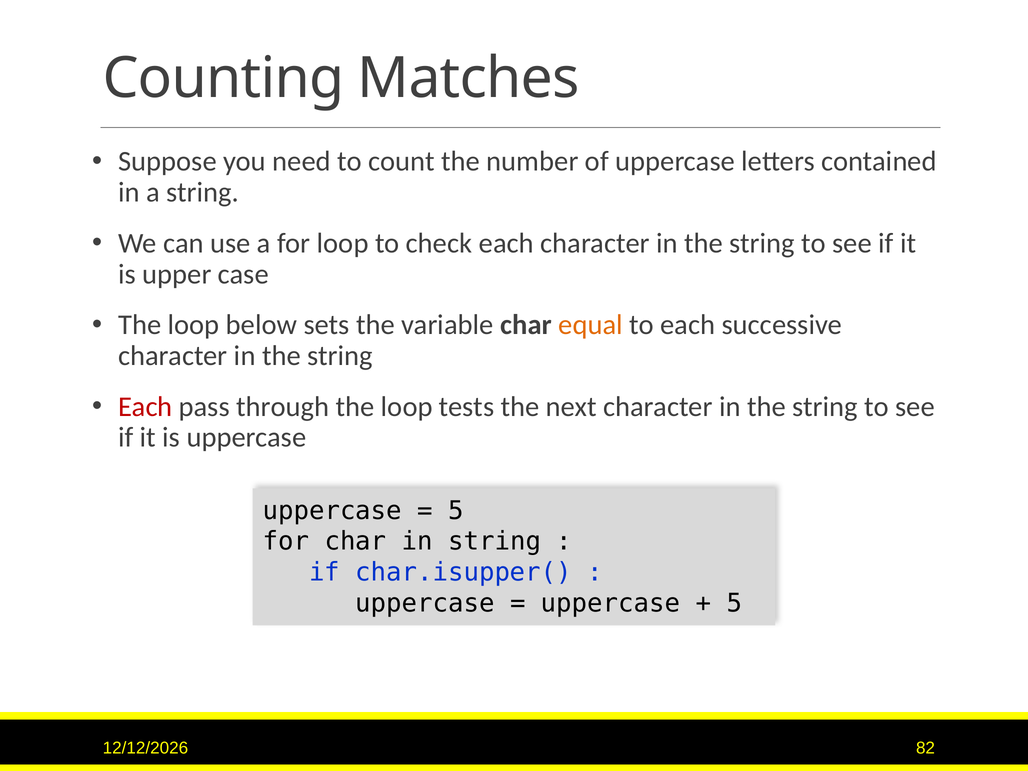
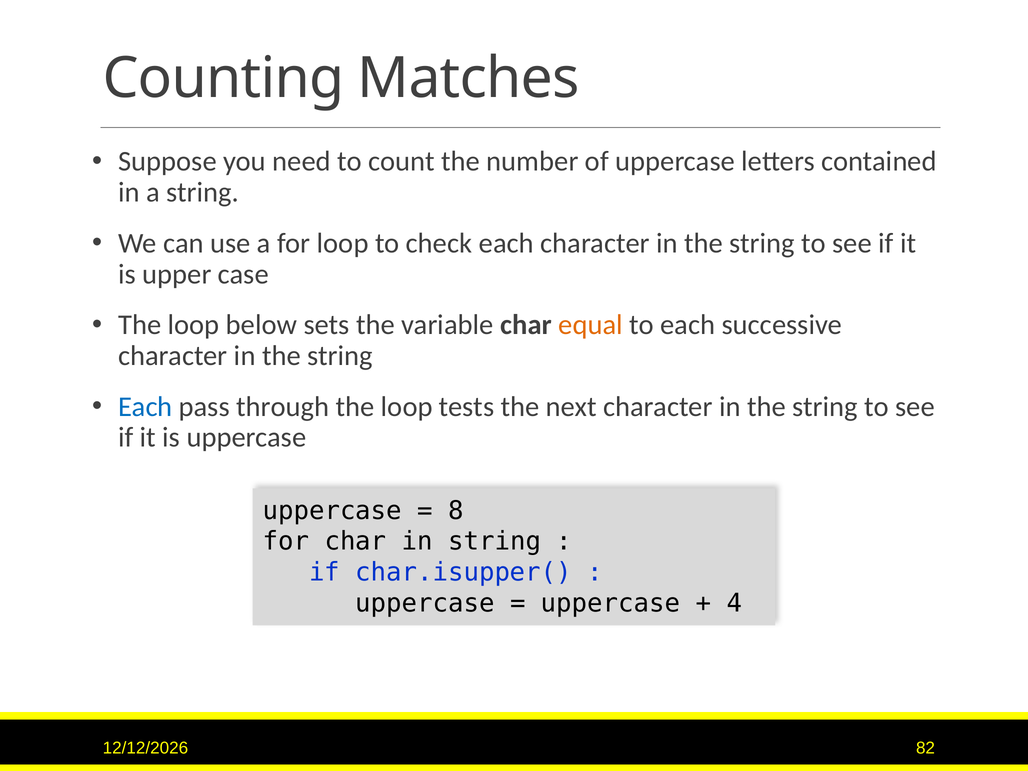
Each colour: red -> blue (145, 407)
5: 5 -> 8 (456, 511)
5: 5 -> 4 (734, 603)
